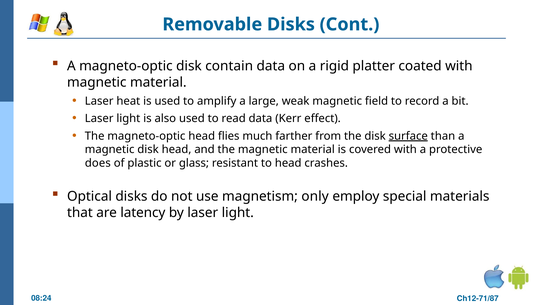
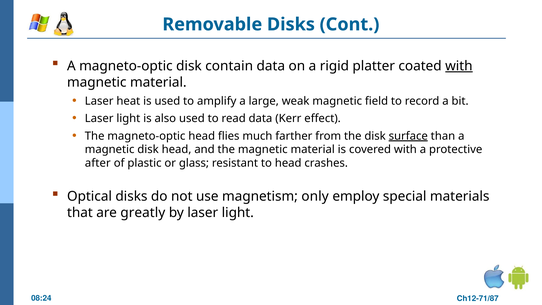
with underline: none -> present (459, 66)
does: does -> after (98, 163)
latency: latency -> greatly (143, 213)
